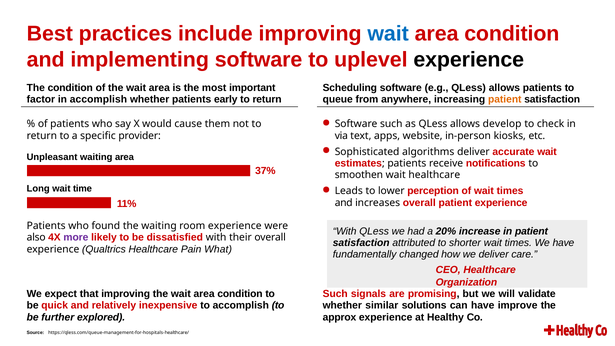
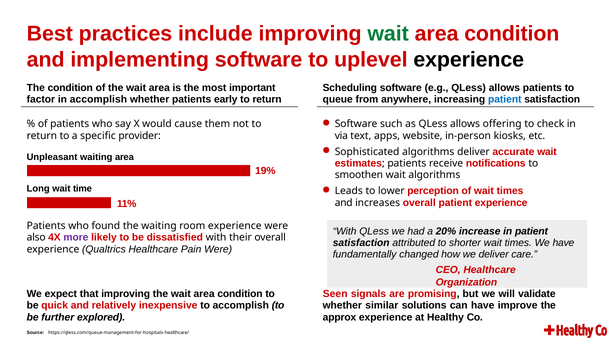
wait colour: blue -> green (388, 34)
patient colour: orange -> blue (505, 99)
develop: develop -> offering (502, 124)
37%: 37% -> 19% (265, 171)
wait healthcare: healthcare -> algorithms (434, 175)
Pain What: What -> Were (218, 249)
Such: Such -> Seen (335, 294)
